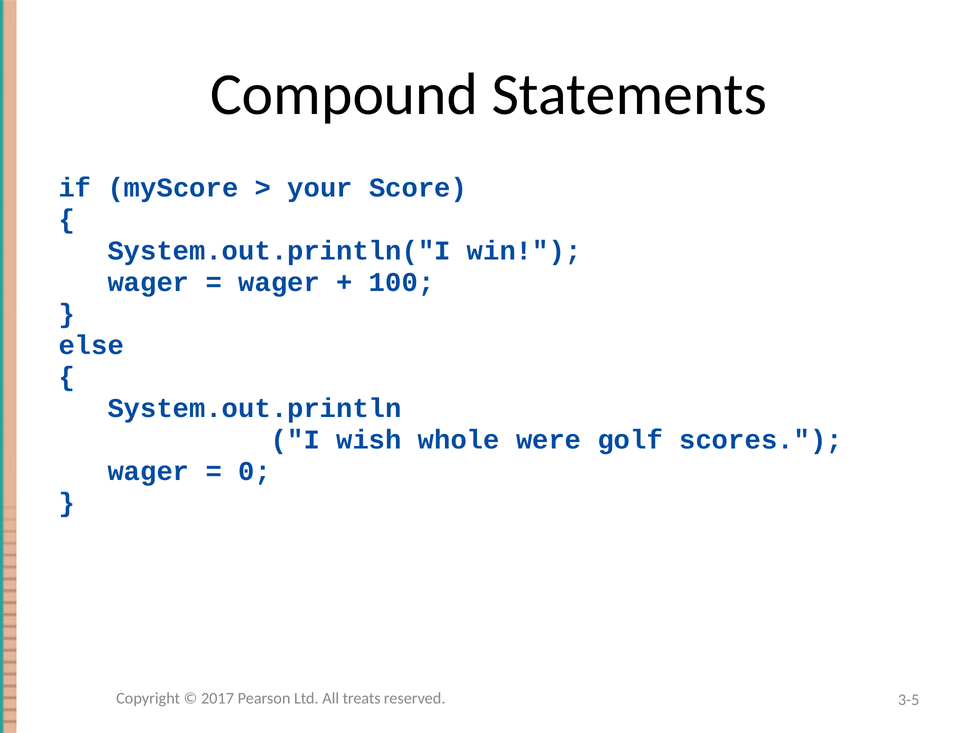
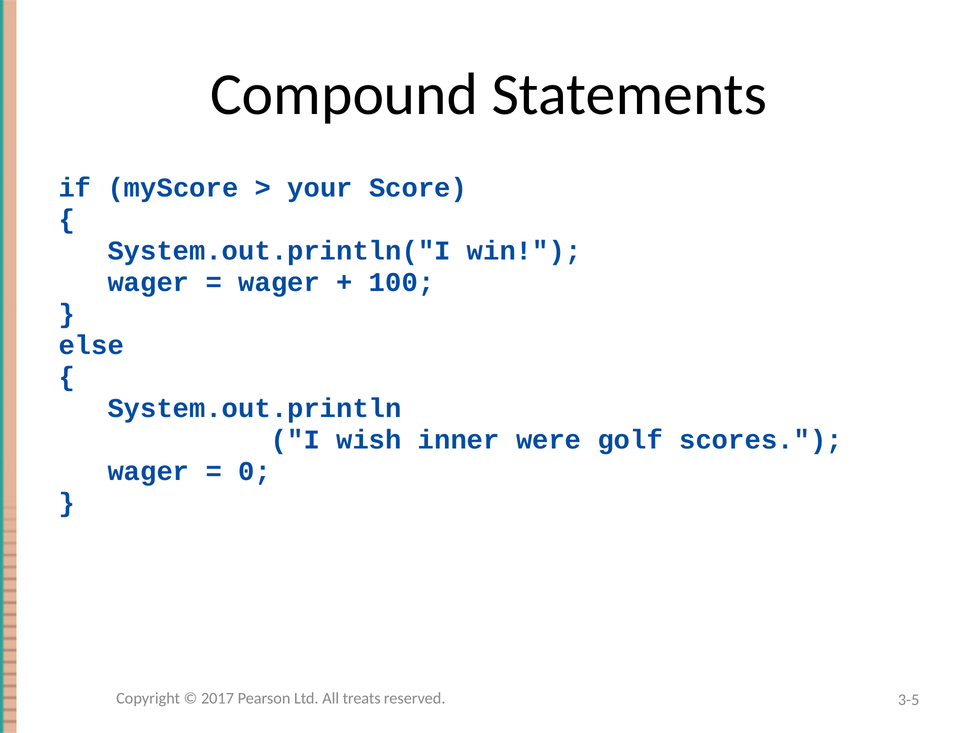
whole: whole -> inner (459, 440)
